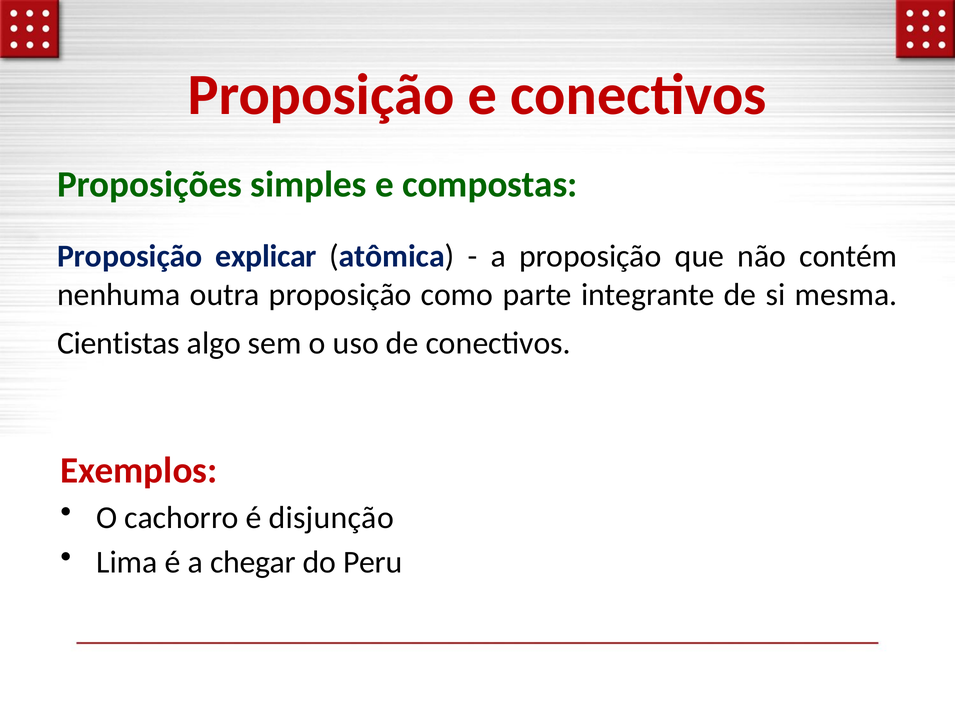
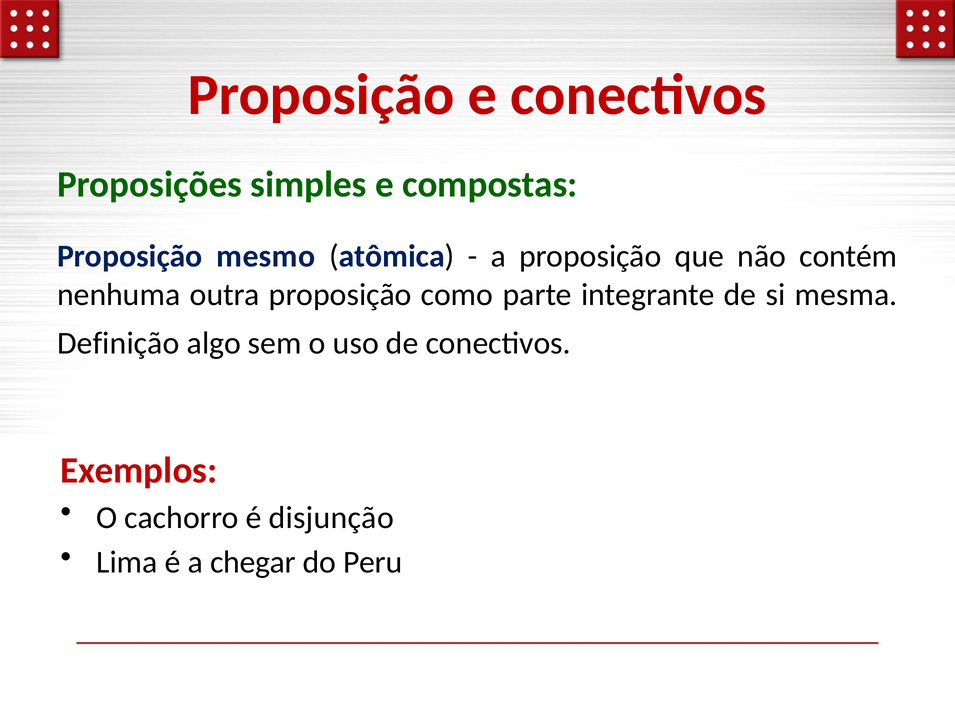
explicar: explicar -> mesmo (266, 256)
Cientistas: Cientistas -> Definição (118, 343)
